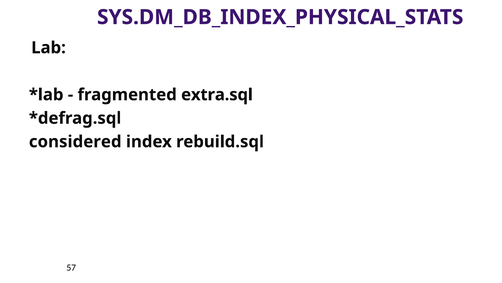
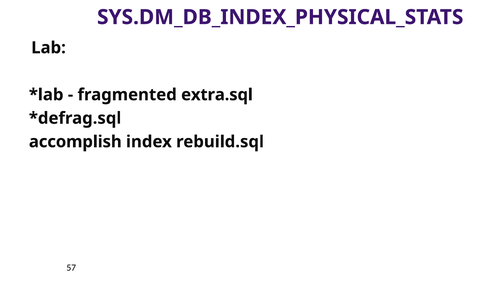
considered: considered -> accomplish (75, 141)
